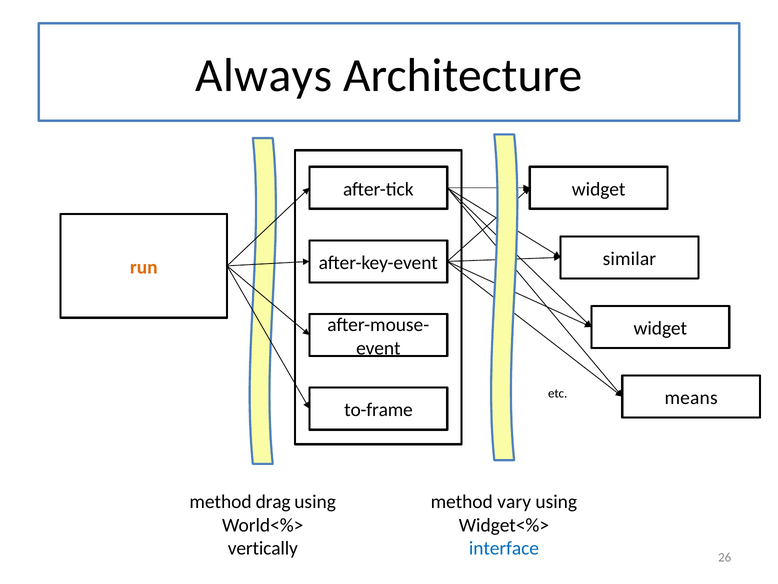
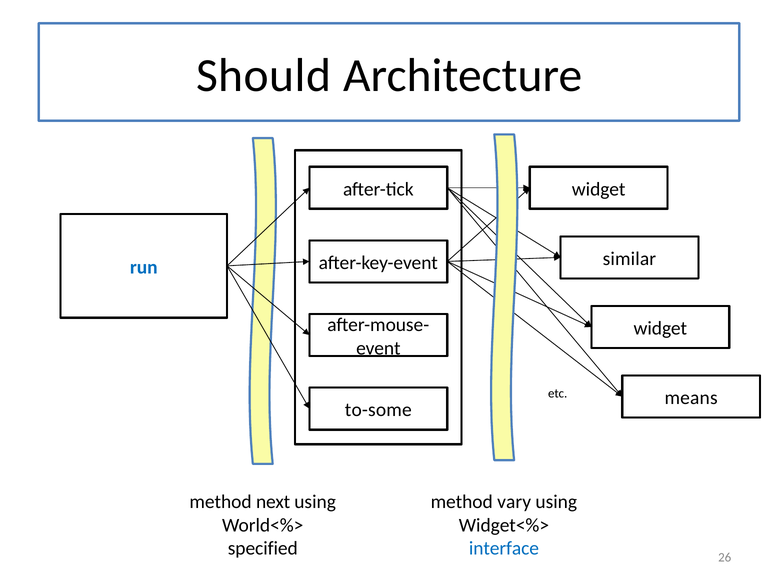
Always: Always -> Should (264, 75)
run colour: orange -> blue (144, 267)
to-frame: to-frame -> to-some (378, 410)
drag: drag -> next (273, 501)
vertically: vertically -> specified (263, 548)
